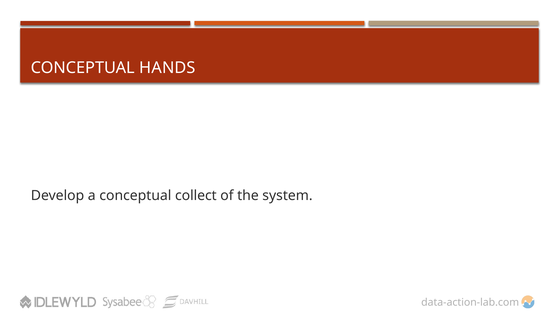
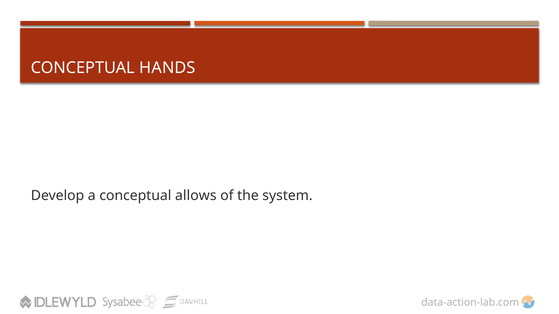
collect: collect -> allows (196, 196)
